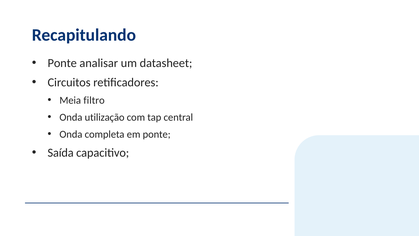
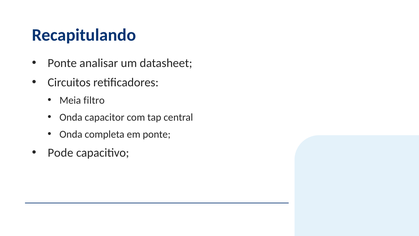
utilização: utilização -> capacitor (105, 117)
Saída: Saída -> Pode (60, 153)
